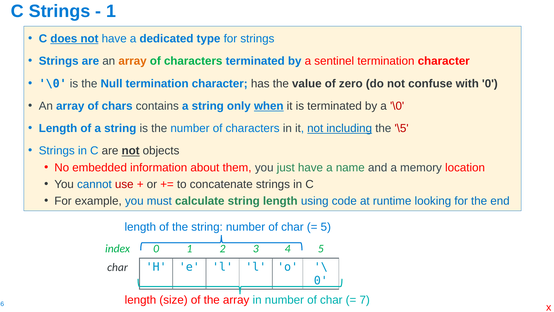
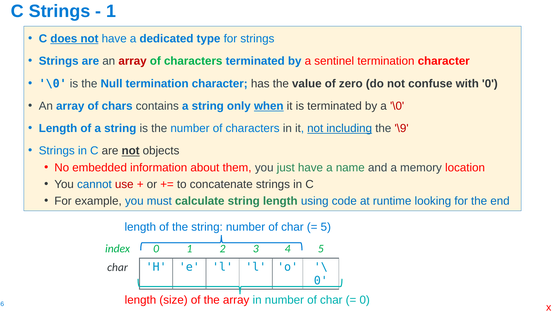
array colour: orange -> red (133, 61)
\5: \5 -> \9 (402, 128)
7: 7 -> 0 (365, 300)
